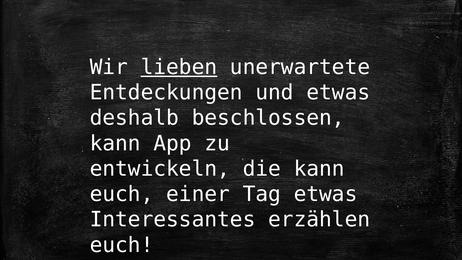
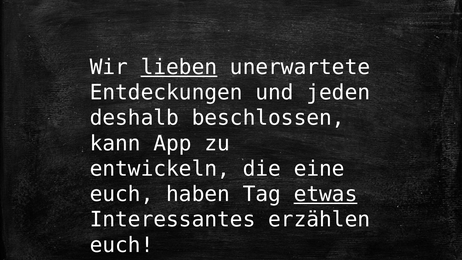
und etwas: etwas -> jeden (338, 93)
die kann: kann -> eine (319, 169)
einer: einer -> haben (198, 194)
etwas underline: none -> present (326, 194)
